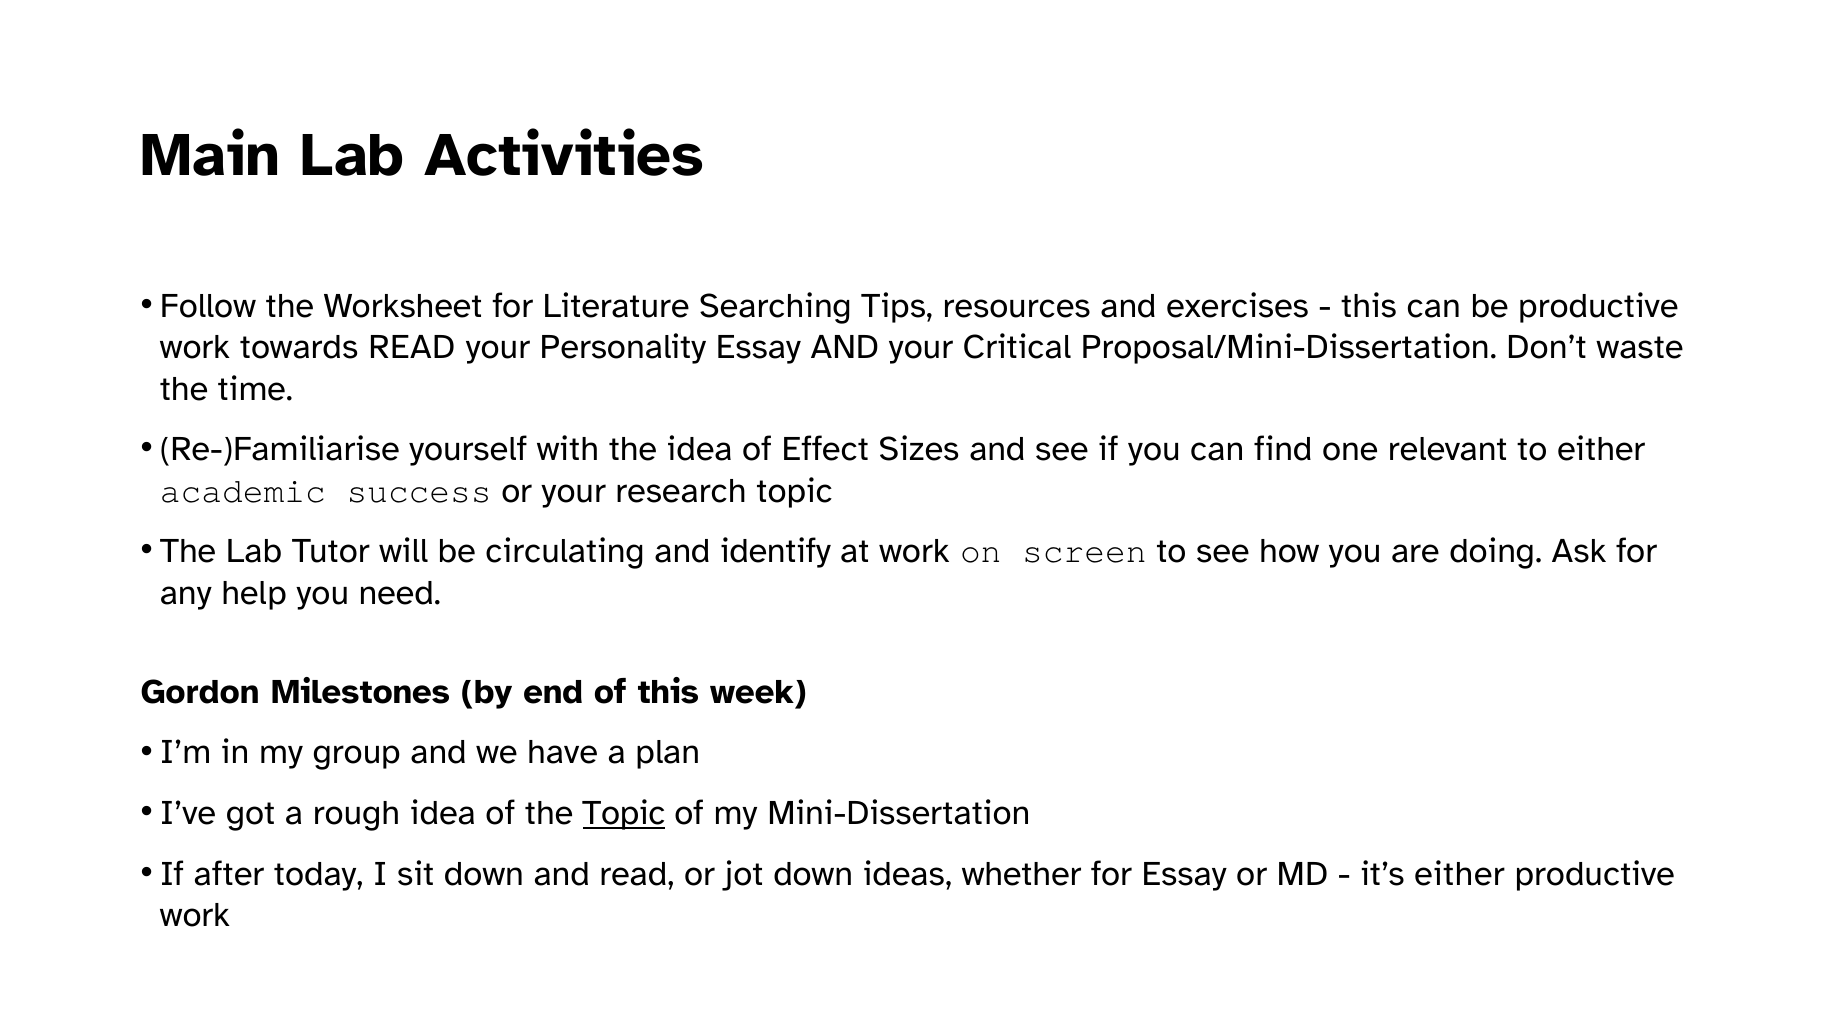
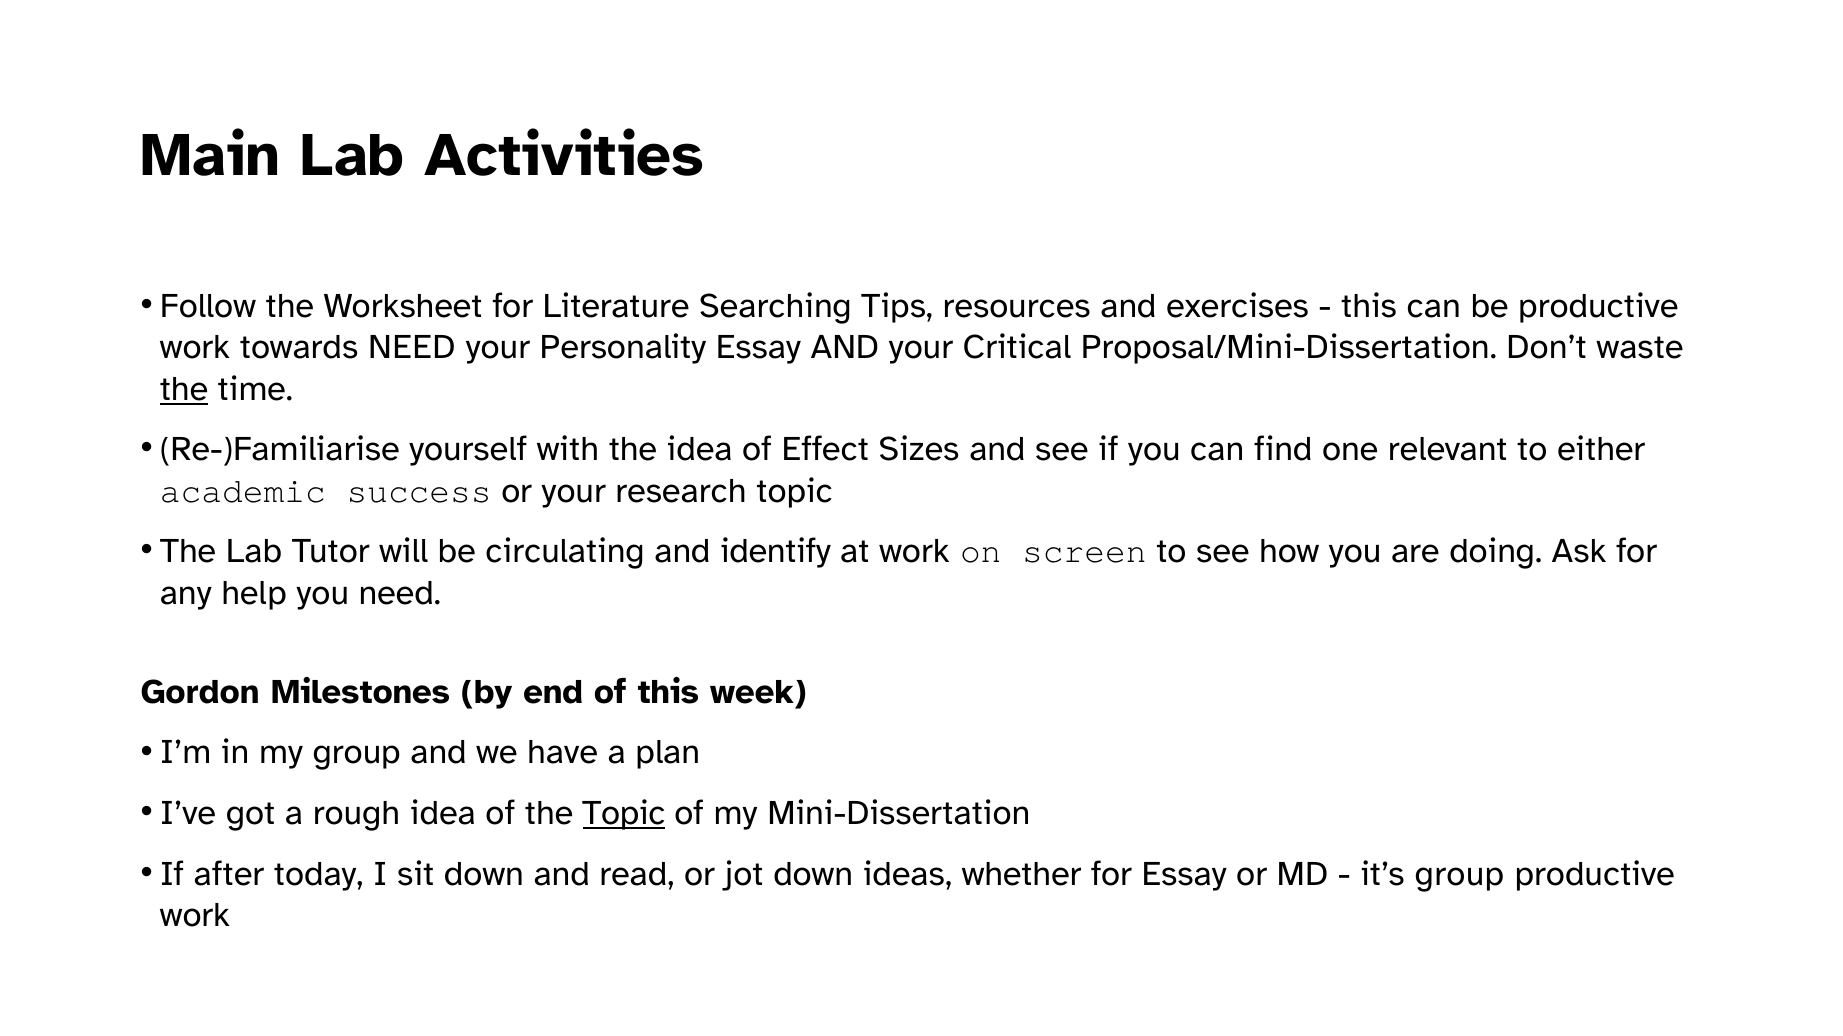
towards READ: READ -> NEED (412, 347)
the underline: none -> present (184, 389)
it’s either: either -> group (1459, 874)
